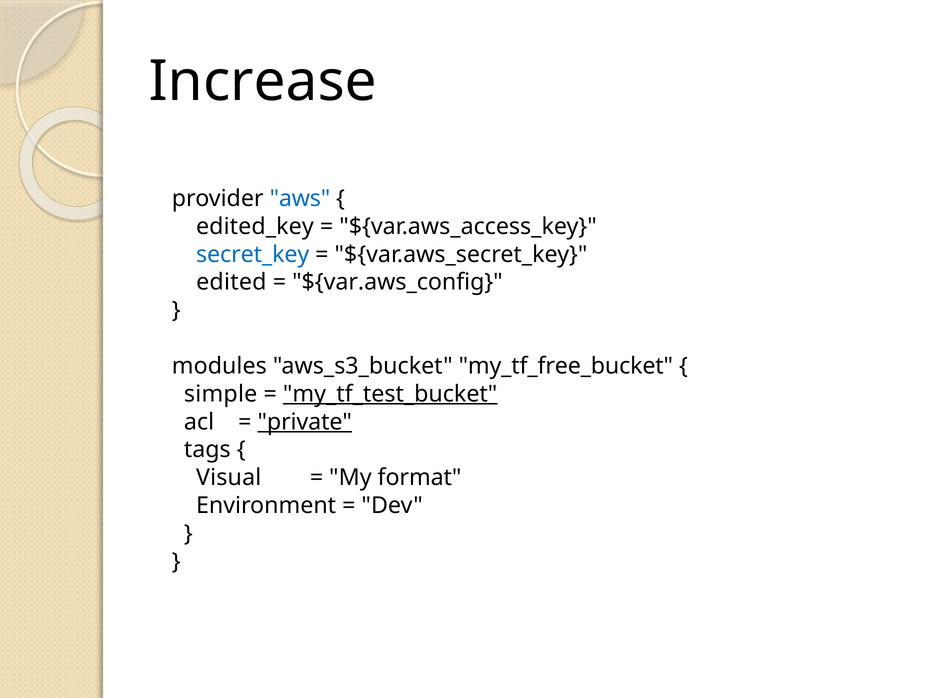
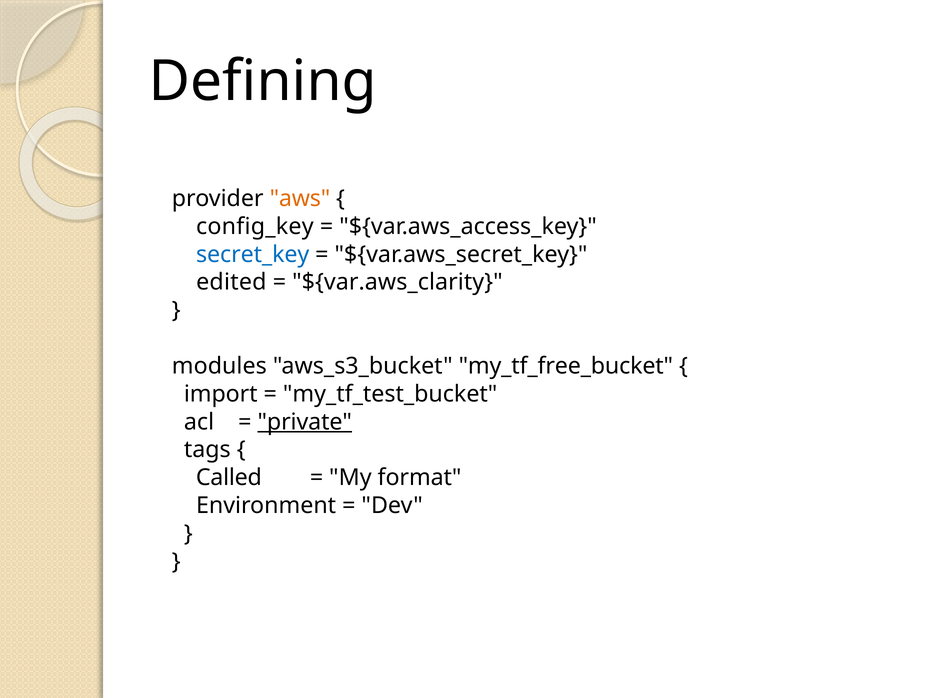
Increase: Increase -> Defining (263, 81)
aws colour: blue -> orange (300, 198)
edited_key: edited_key -> config_key (255, 226)
${var.aws_config: ${var.aws_config -> ${var.aws_clarity (397, 282)
simple: simple -> import (221, 394)
my_tf_test_bucket underline: present -> none (390, 394)
Visual: Visual -> Called (229, 477)
